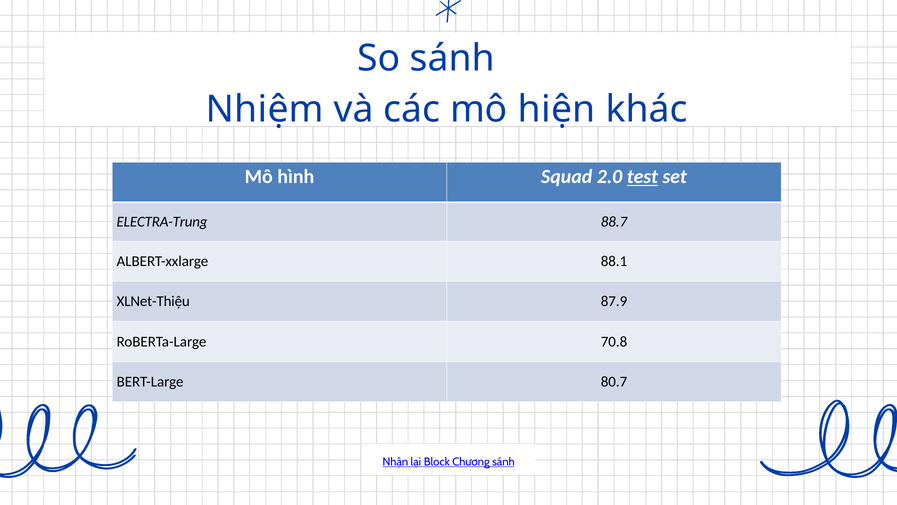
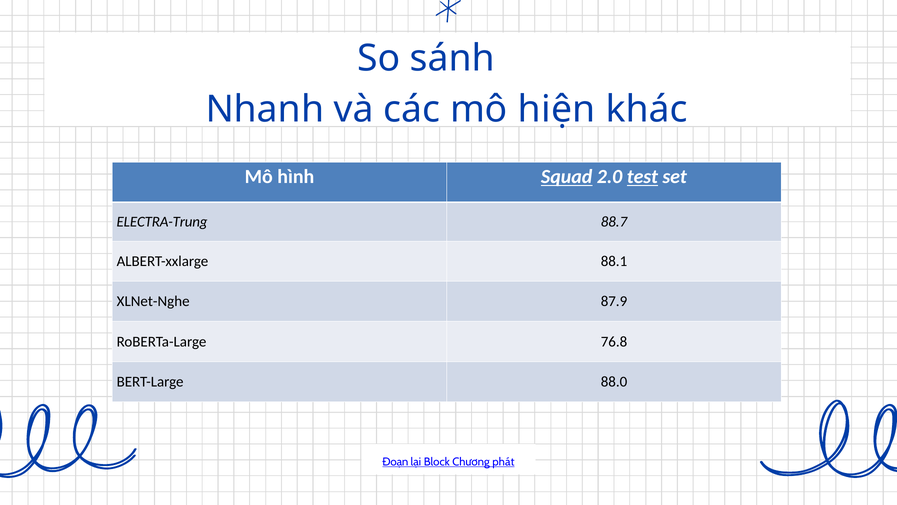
Nhiệm: Nhiệm -> Nhanh (265, 109)
Squad underline: none -> present (567, 177)
XLNet-Thiệu: XLNet-Thiệu -> XLNet-Nghe (153, 301)
70.8: 70.8 -> 76.8 (614, 341)
80.7: 80.7 -> 88.0 (614, 381)
Nhận: Nhận -> Đoạn (395, 462)
Chương sánh: sánh -> phát (503, 462)
